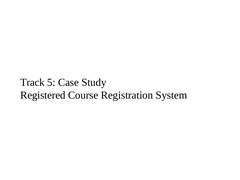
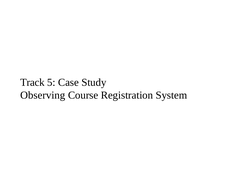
Registered: Registered -> Observing (43, 95)
